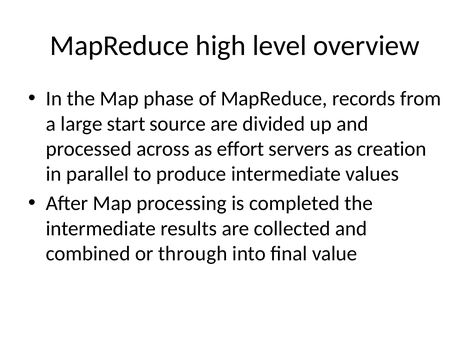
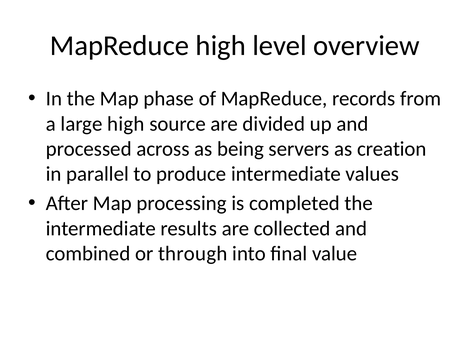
large start: start -> high (126, 124)
effort: effort -> being (241, 149)
